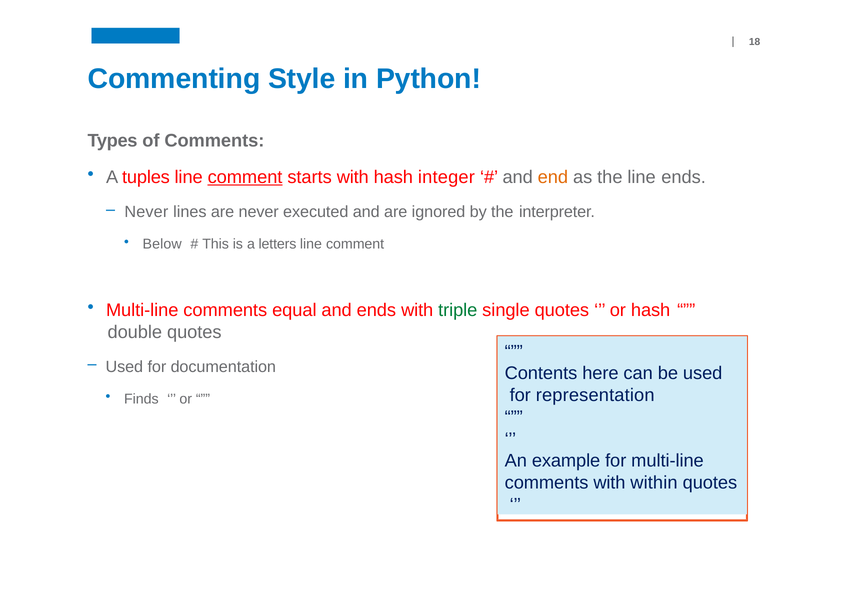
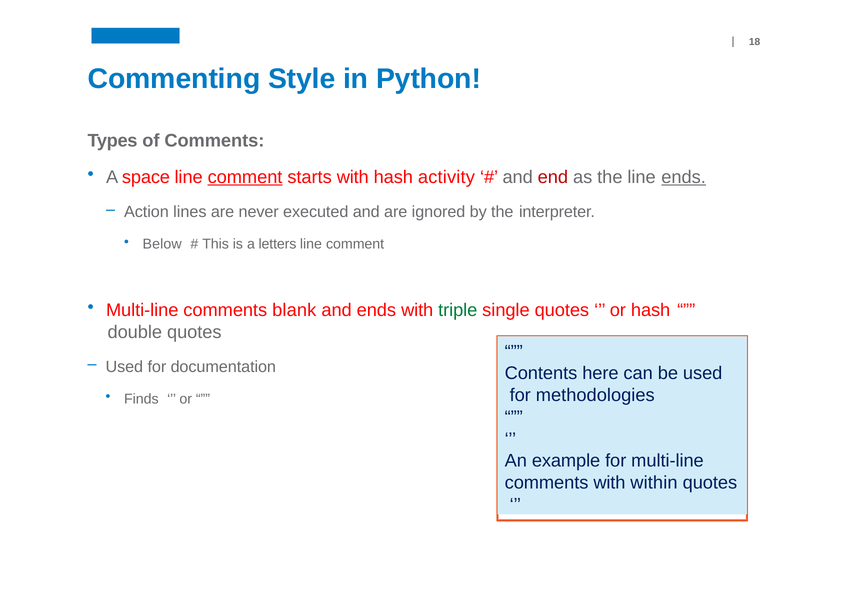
tuples: tuples -> space (146, 177)
integer: integer -> activity (446, 177)
end colour: orange -> red (553, 177)
ends underline: none -> present (684, 177)
Never: Never -> Action (146, 212)
equal: equal -> blank (294, 310)
representation: representation -> methodologies (595, 396)
